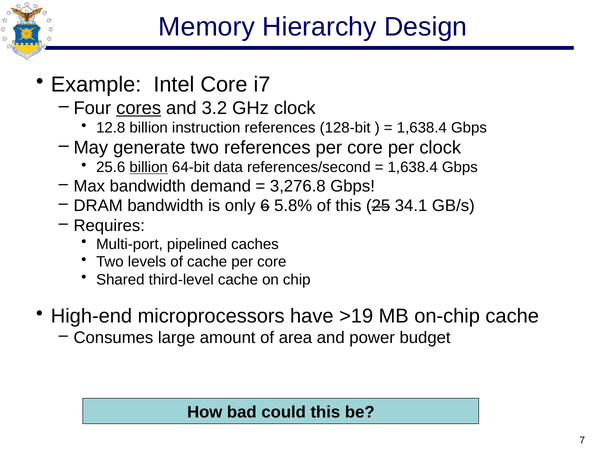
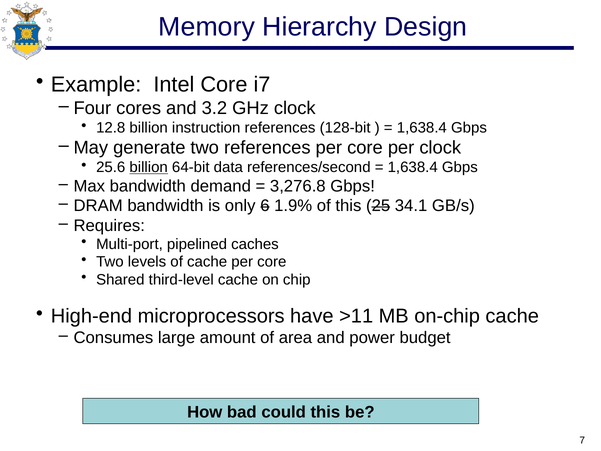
cores underline: present -> none (139, 108)
5.8%: 5.8% -> 1.9% (293, 206)
>19: >19 -> >11 (356, 316)
